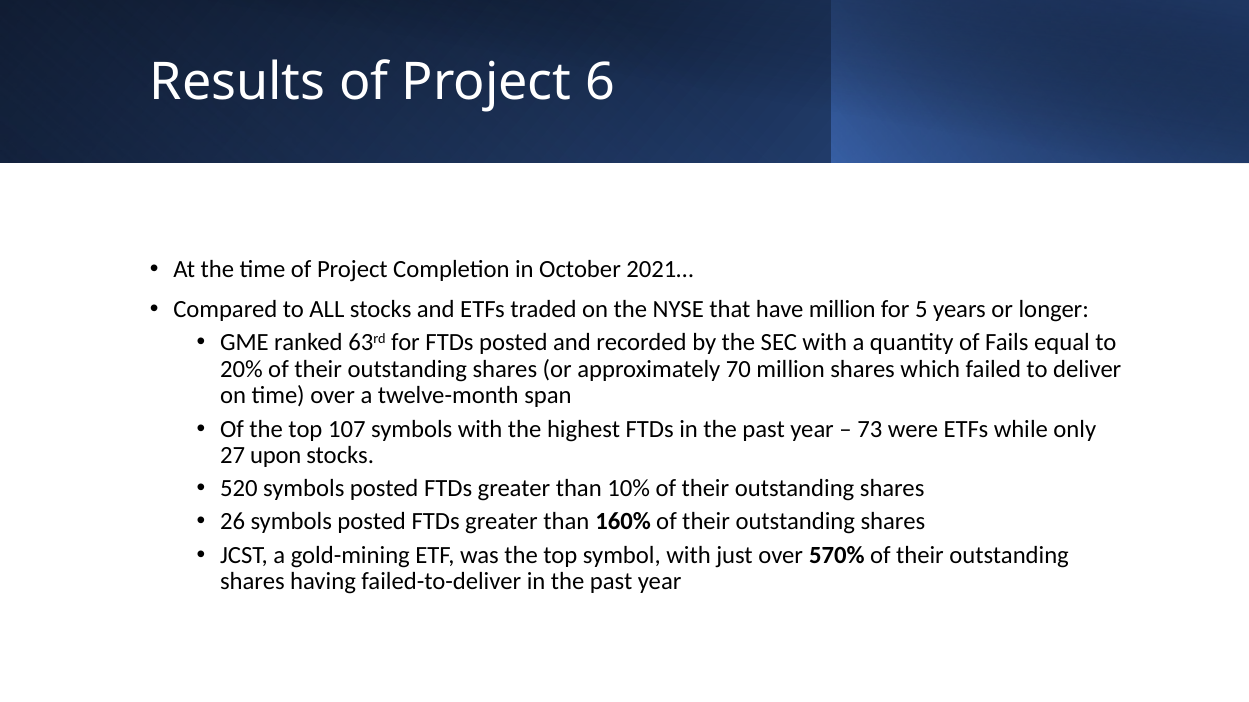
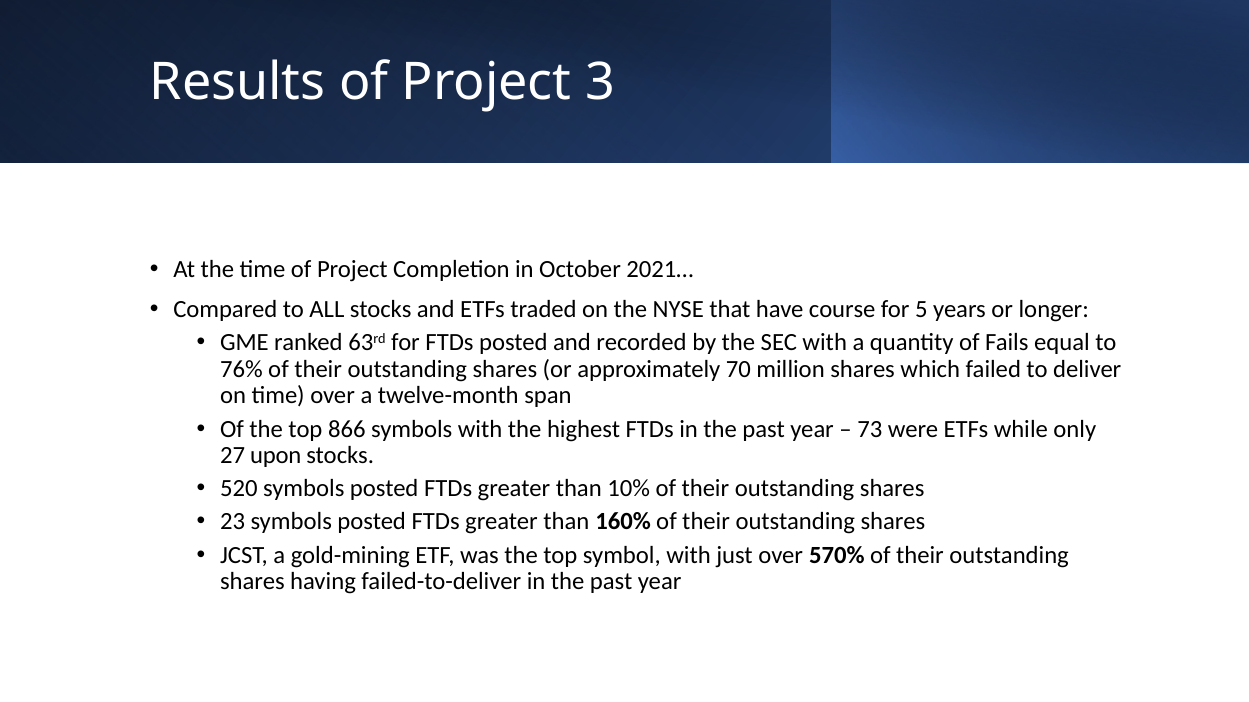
6: 6 -> 3 (600, 83)
have million: million -> course (842, 310)
20%: 20% -> 76% (241, 369)
107: 107 -> 866 (347, 429)
26: 26 -> 23 (233, 522)
